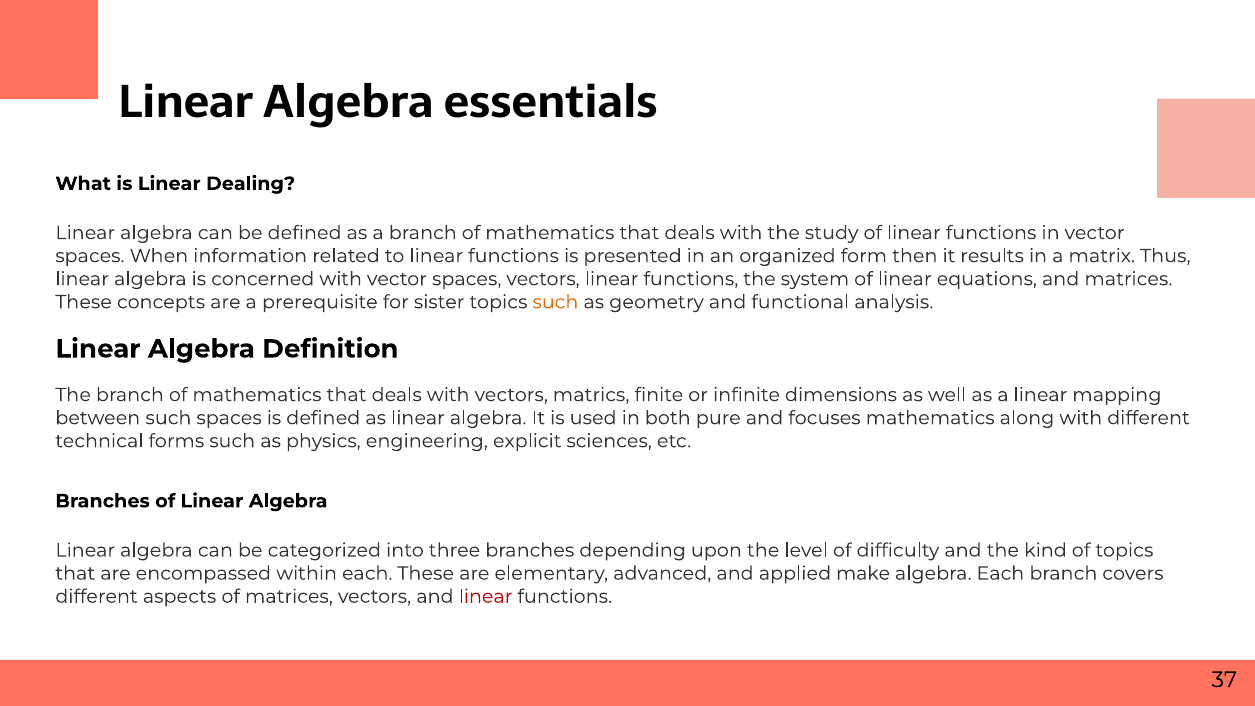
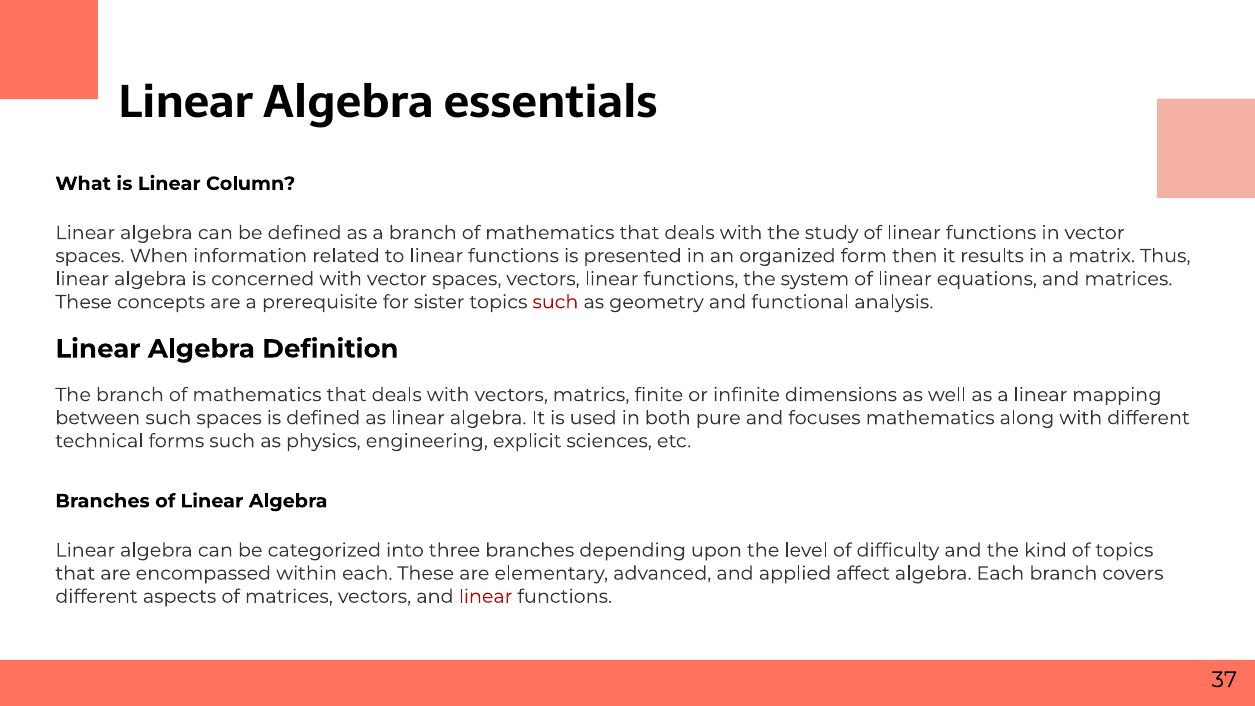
Dealing: Dealing -> Column (251, 184)
such colour: orange -> red (555, 302)
make: make -> affect (863, 573)
